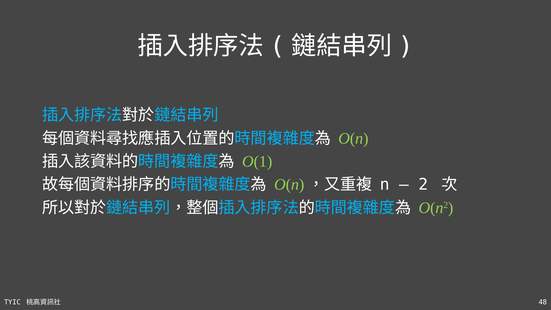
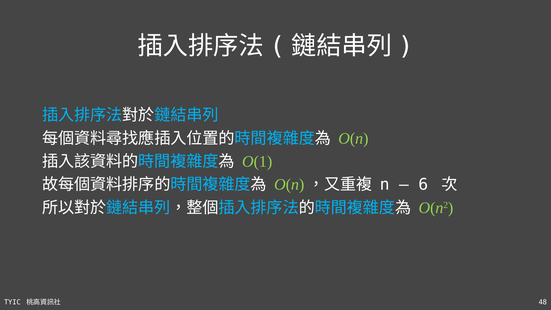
2: 2 -> 6 (423, 185)
